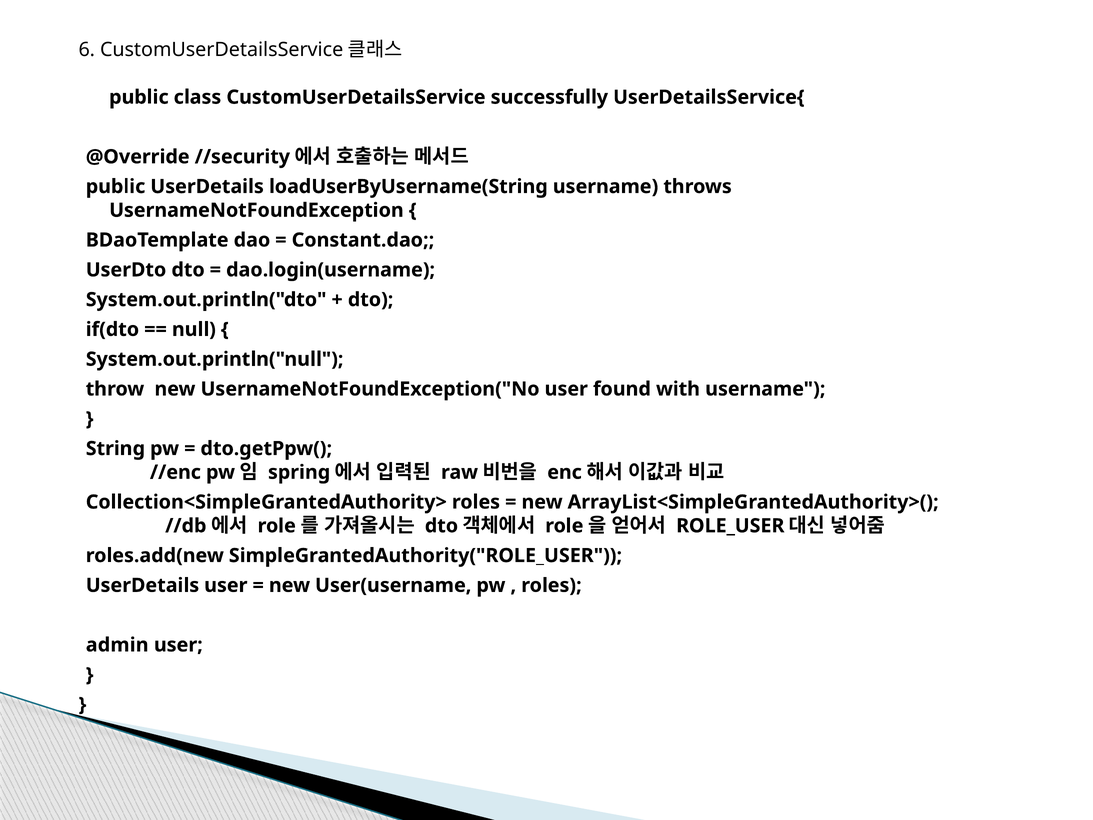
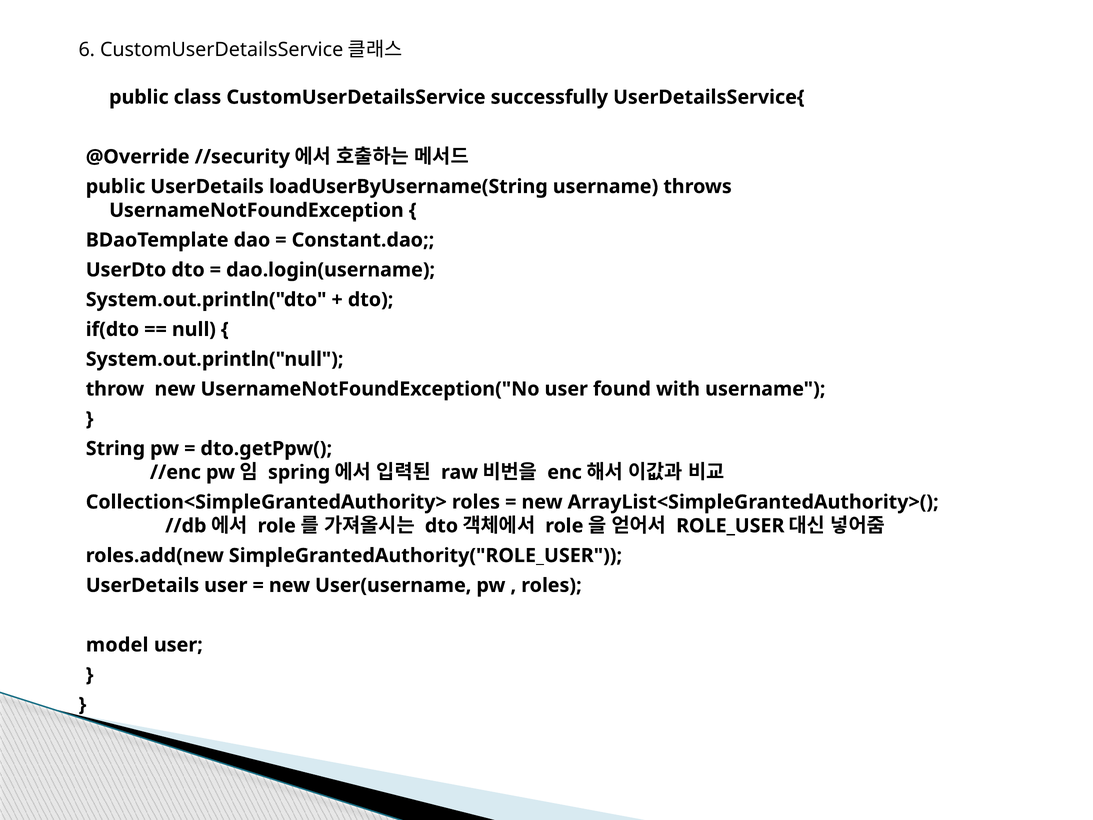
admin: admin -> model (117, 645)
